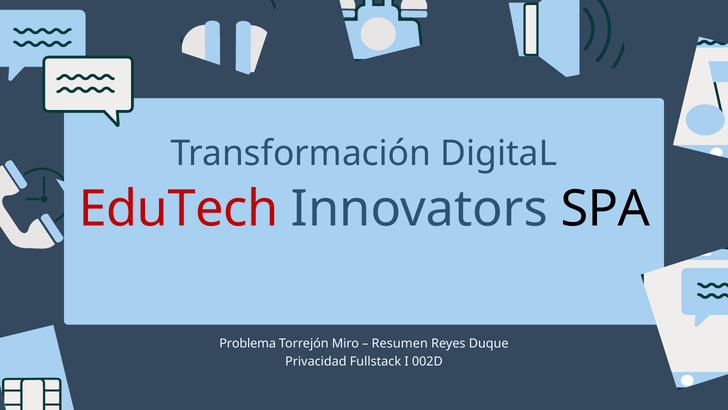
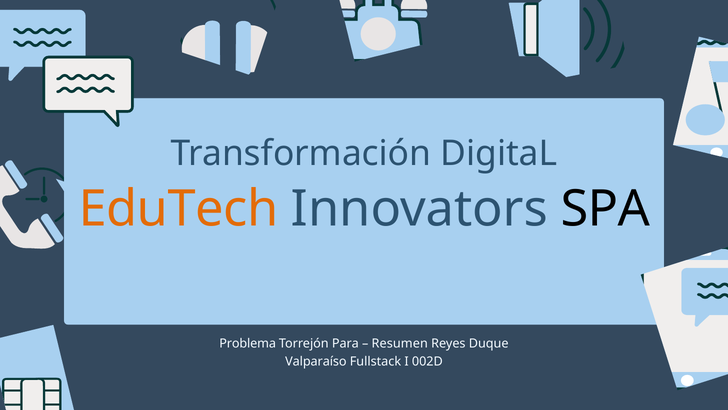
EduTech colour: red -> orange (179, 209)
Miro: Miro -> Para (345, 343)
Privacidad: Privacidad -> Valparaíso (316, 361)
